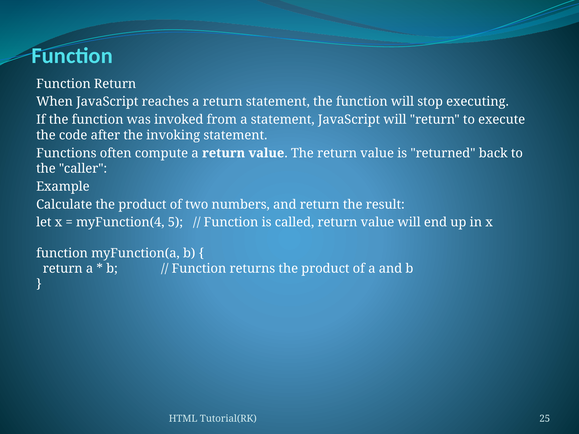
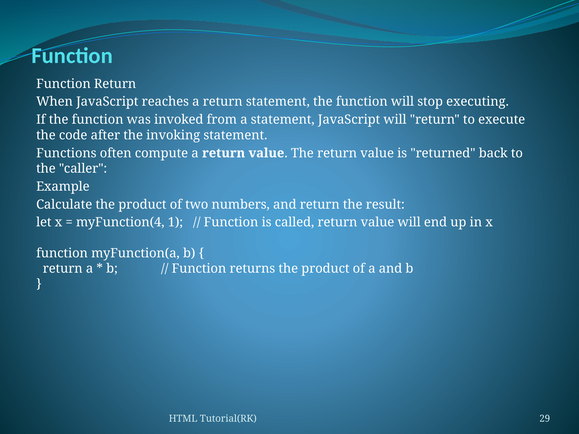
5: 5 -> 1 (175, 223)
25: 25 -> 29 (545, 419)
